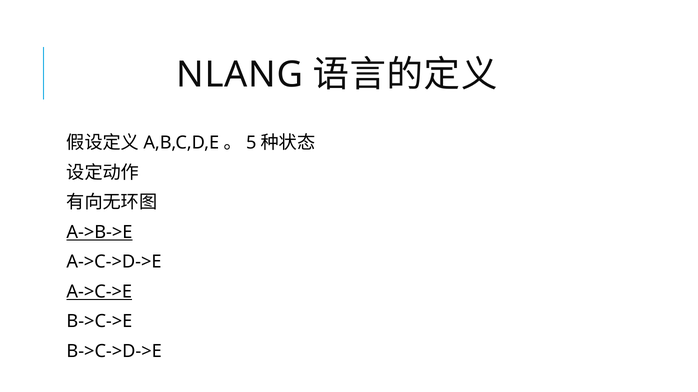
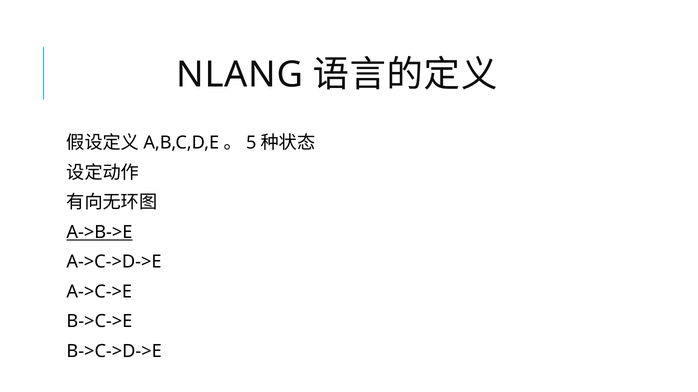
A->C->E underline: present -> none (99, 292)
